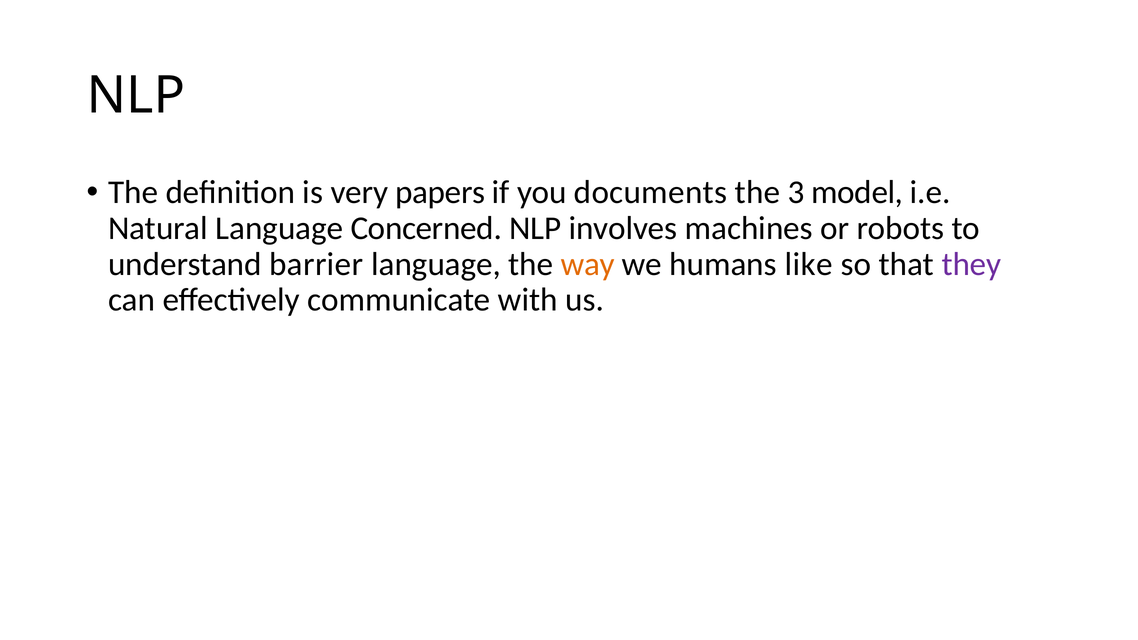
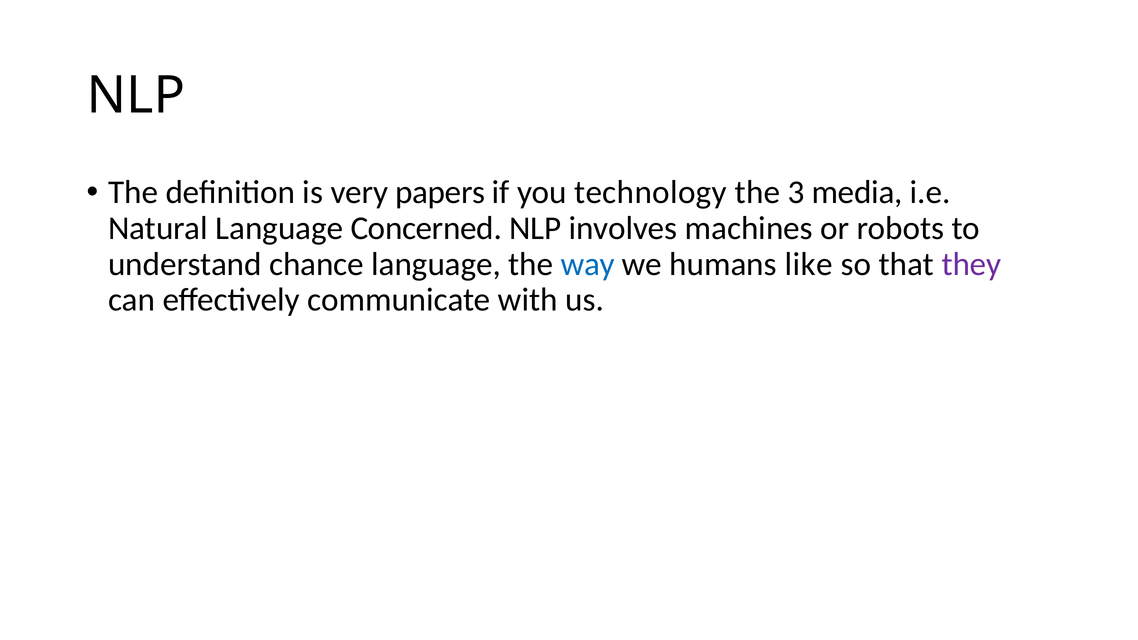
documents: documents -> technology (651, 192)
model: model -> media (857, 192)
barrier: barrier -> chance (316, 264)
way colour: orange -> blue (588, 264)
